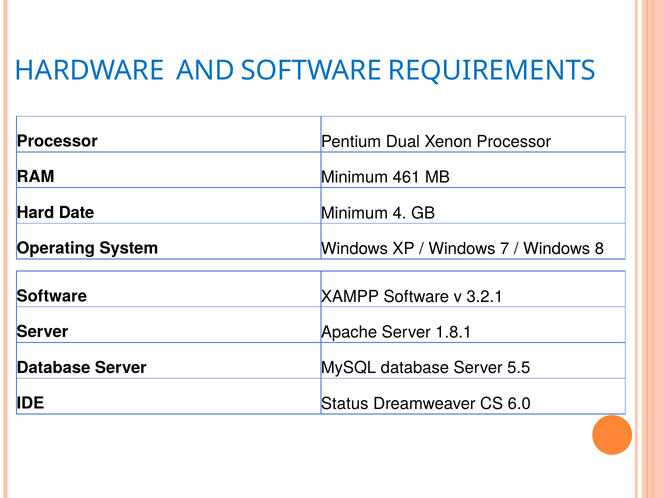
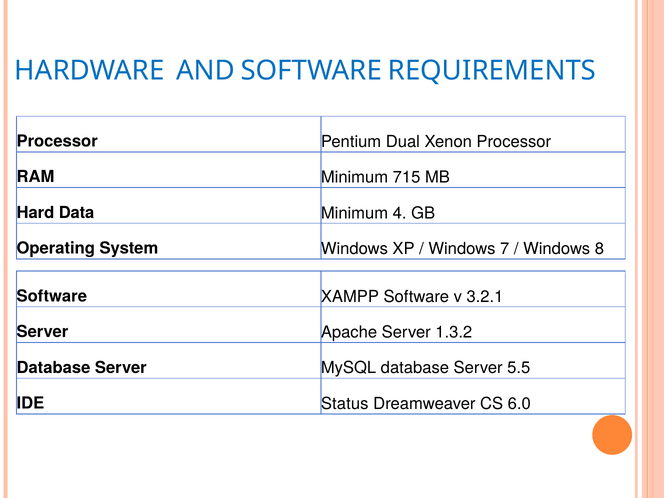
461: 461 -> 715 (407, 177)
Date: Date -> Data (77, 213)
1.8.1: 1.8.1 -> 1.3.2 (454, 332)
